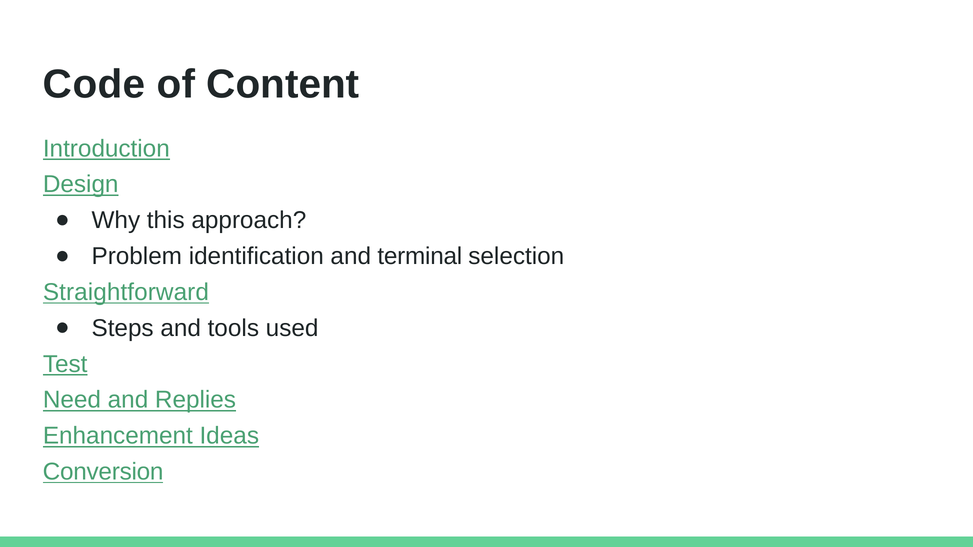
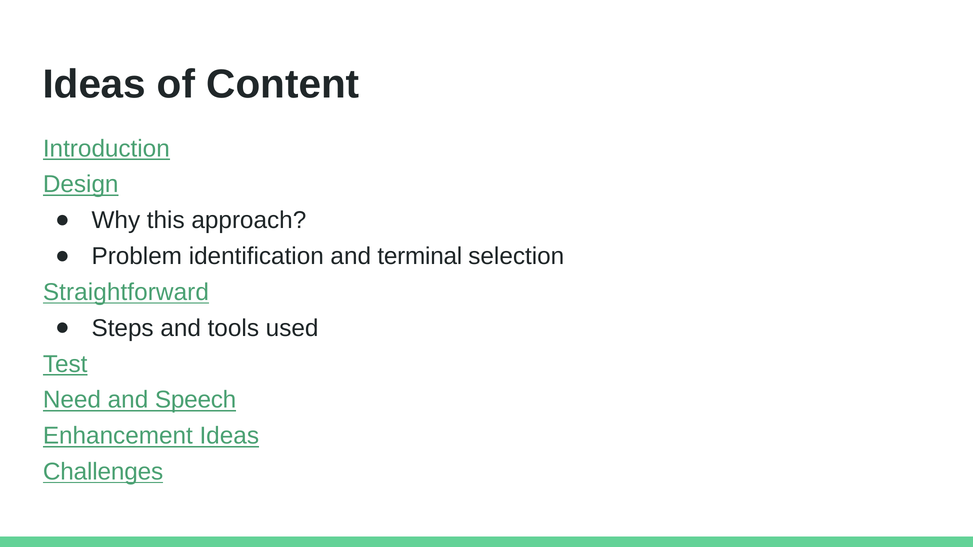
Code: Code -> Ideas (94, 84)
Replies: Replies -> Speech (196, 400)
Conversion: Conversion -> Challenges (103, 472)
